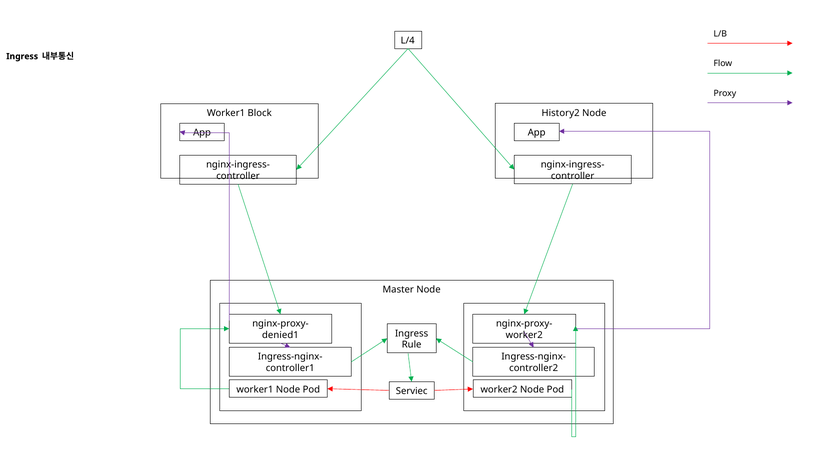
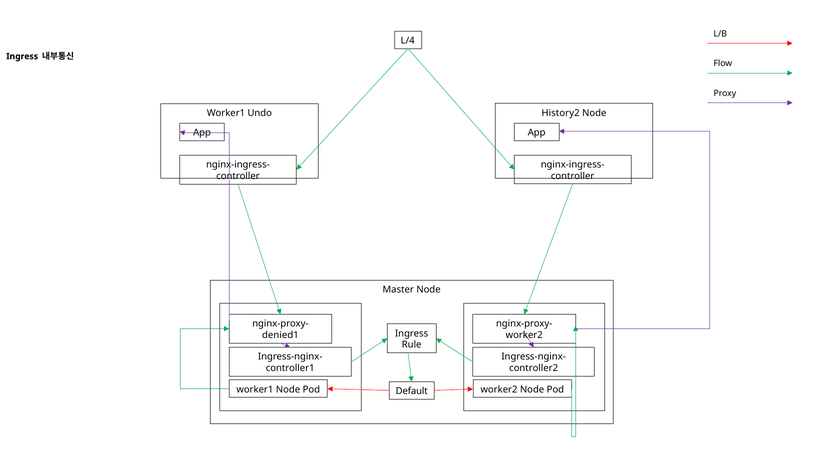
Block: Block -> Undo (260, 113)
Serviec: Serviec -> Default (412, 391)
